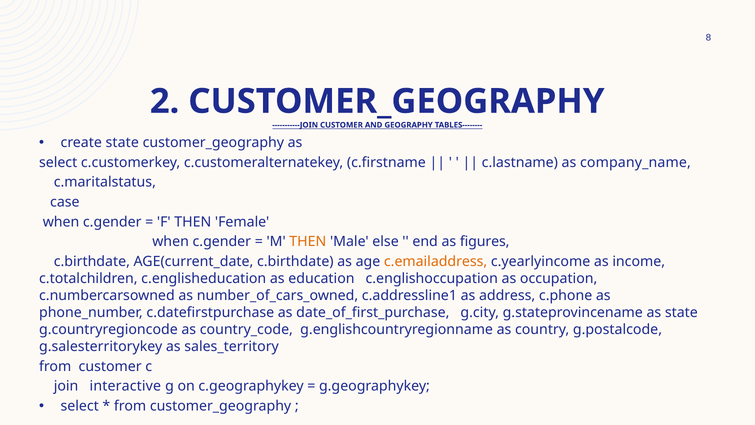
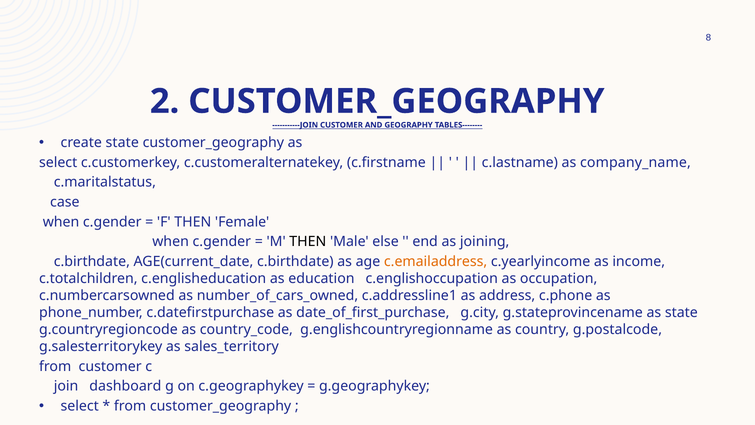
THEN colour: orange -> black (308, 242)
figures: figures -> joining (485, 242)
interactive: interactive -> dashboard (125, 386)
